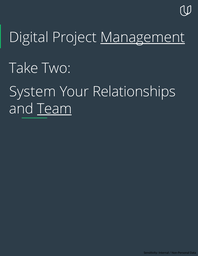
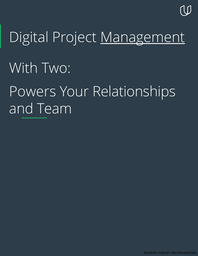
Take: Take -> With (24, 68)
System: System -> Powers (33, 92)
Team underline: present -> none (54, 109)
